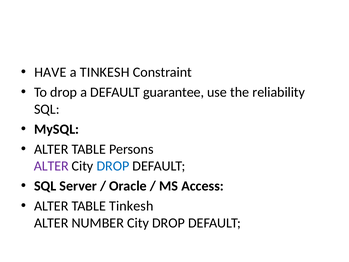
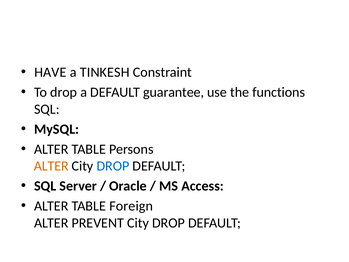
reliability: reliability -> functions (279, 92)
ALTER colour: purple -> orange (51, 166)
TABLE Tinkesh: Tinkesh -> Foreign (131, 206)
NUMBER: NUMBER -> PREVENT (98, 223)
